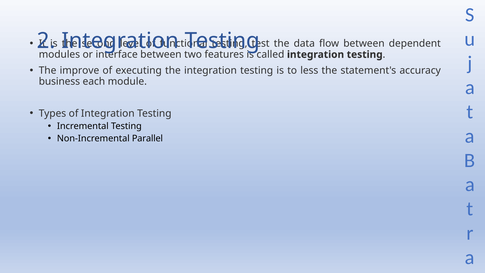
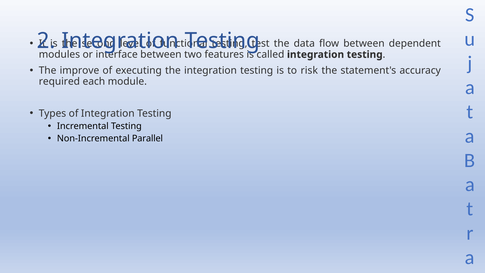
less: less -> risk (309, 70)
business: business -> required (59, 81)
